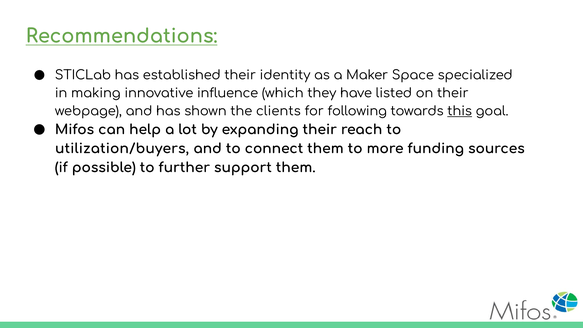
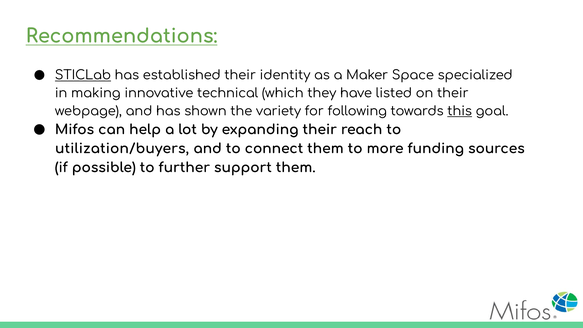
STICLab underline: none -> present (83, 75)
influence: influence -> technical (228, 93)
clients: clients -> variety (279, 111)
